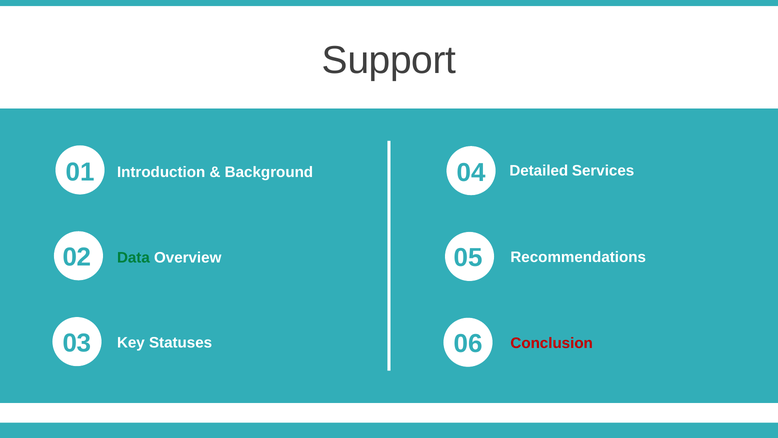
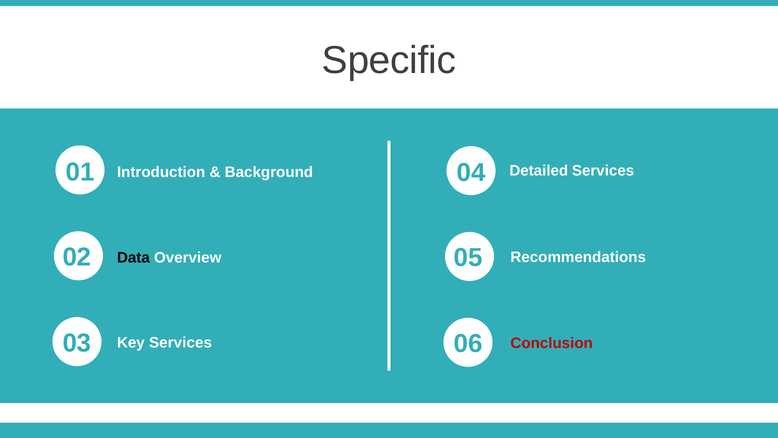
Support: Support -> Specific (389, 60)
Data colour: green -> black (133, 257)
Key Statuses: Statuses -> Services (181, 342)
